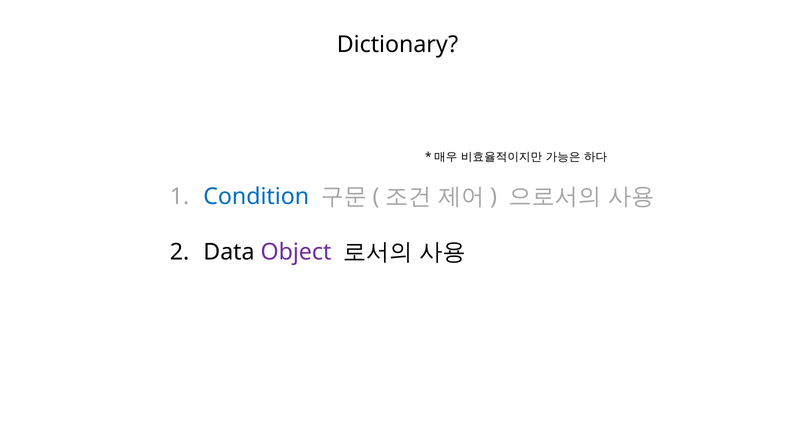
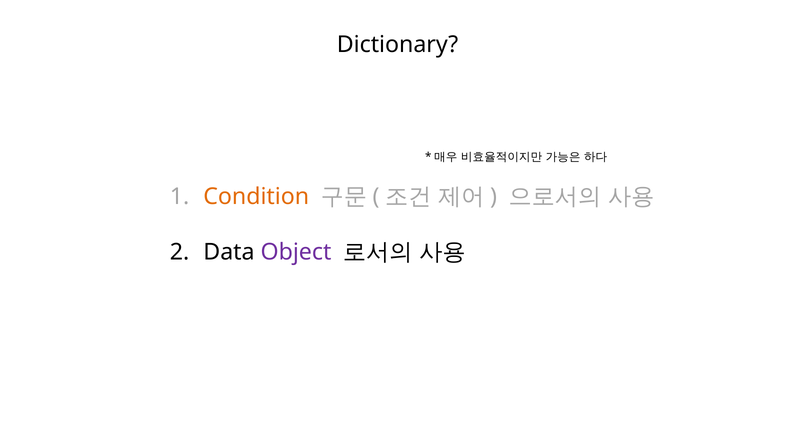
Condition colour: blue -> orange (256, 197)
